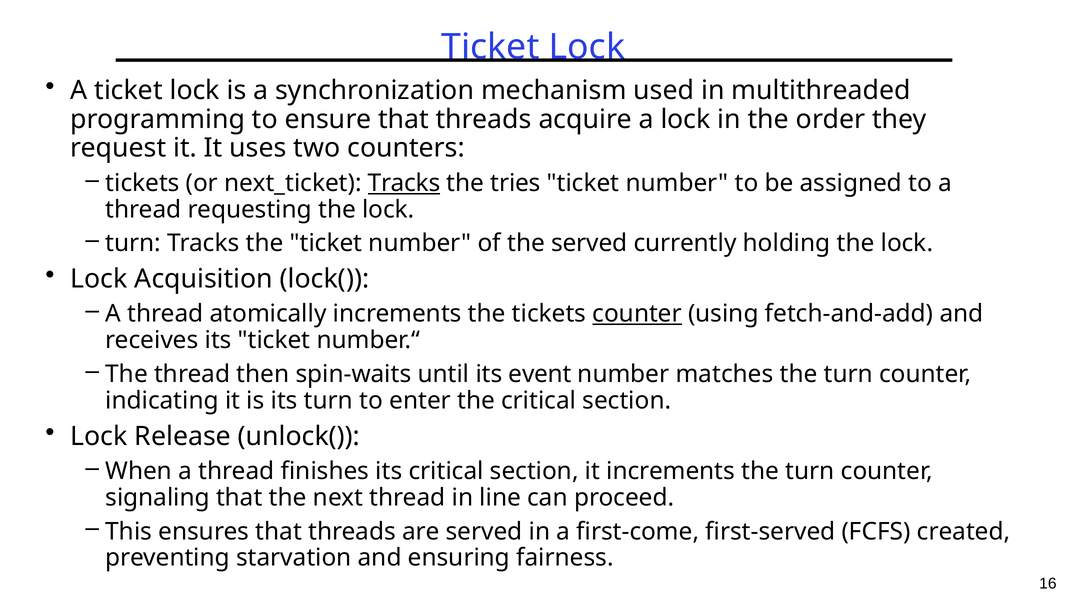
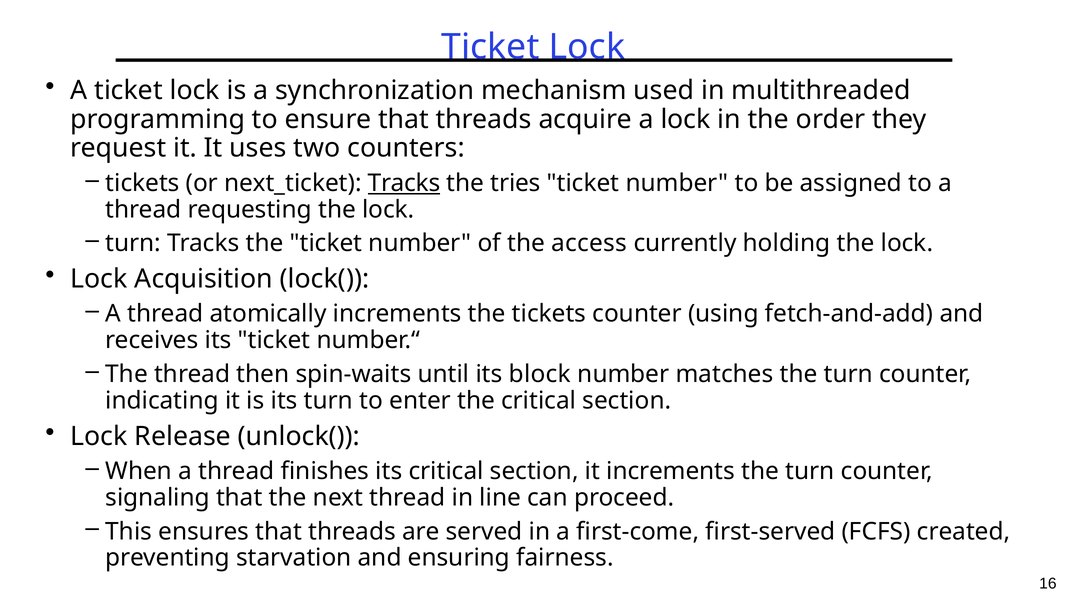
the served: served -> access (589, 243)
counter underline: present -> none (637, 314)
event: event -> block (540, 374)
